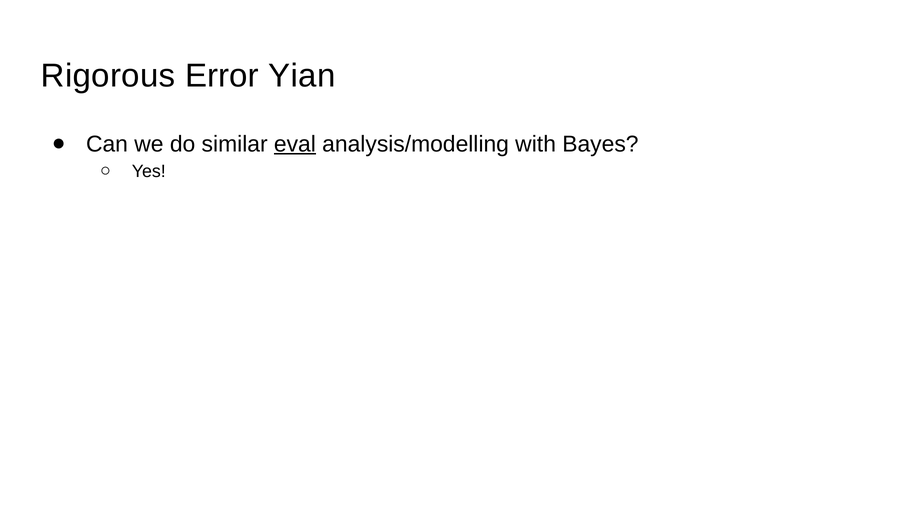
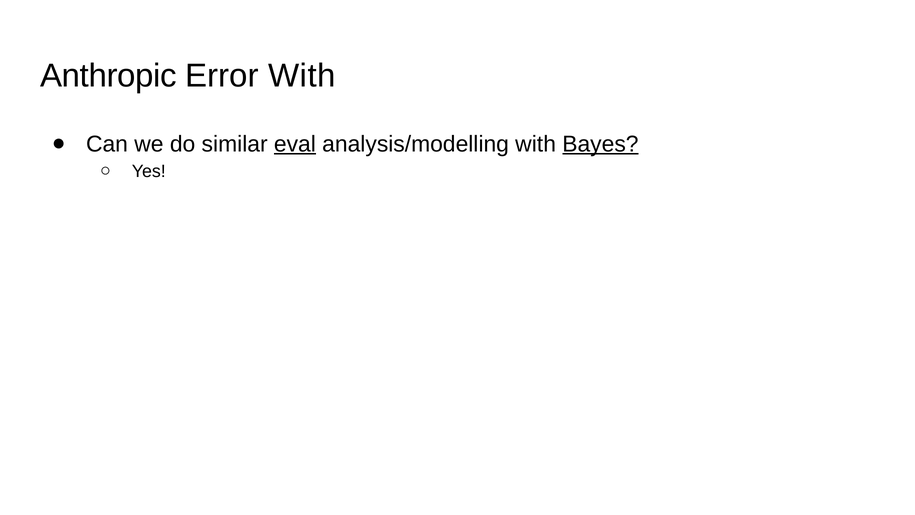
Rigorous: Rigorous -> Anthropic (108, 76)
Error Yian: Yian -> With (302, 76)
Bayes underline: none -> present (600, 144)
